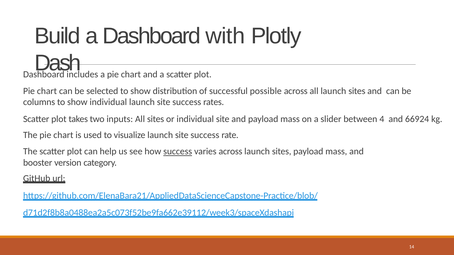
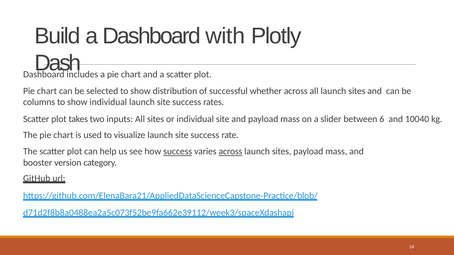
possible: possible -> whether (266, 91)
4: 4 -> 6 (382, 119)
66924: 66924 -> 10040 (417, 119)
across underline: none -> present (230, 152)
